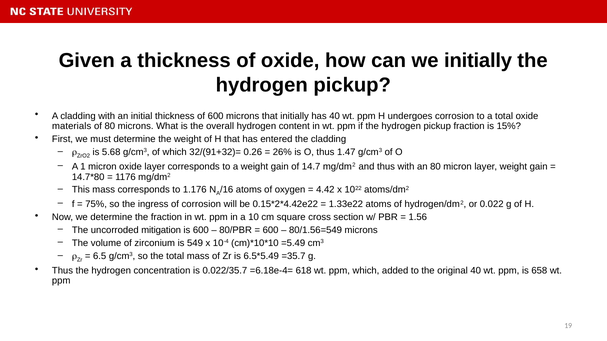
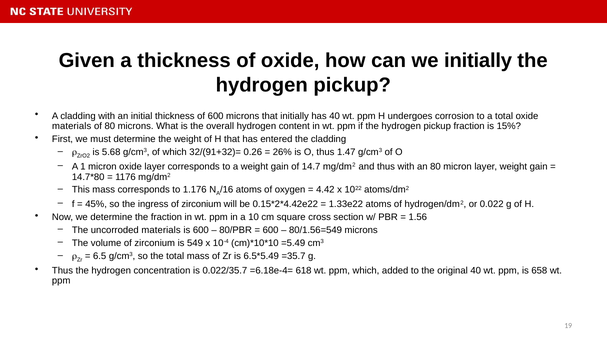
75%: 75% -> 45% (96, 205)
ingress of corrosion: corrosion -> zirconium (201, 205)
uncorroded mitigation: mitigation -> materials (161, 231)
